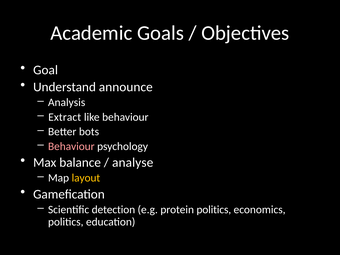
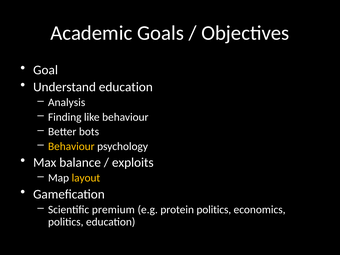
Understand announce: announce -> education (126, 87)
Extract: Extract -> Finding (65, 117)
Behaviour colour: pink -> yellow (71, 146)
analyse: analyse -> exploits (133, 163)
detection: detection -> premium (113, 210)
